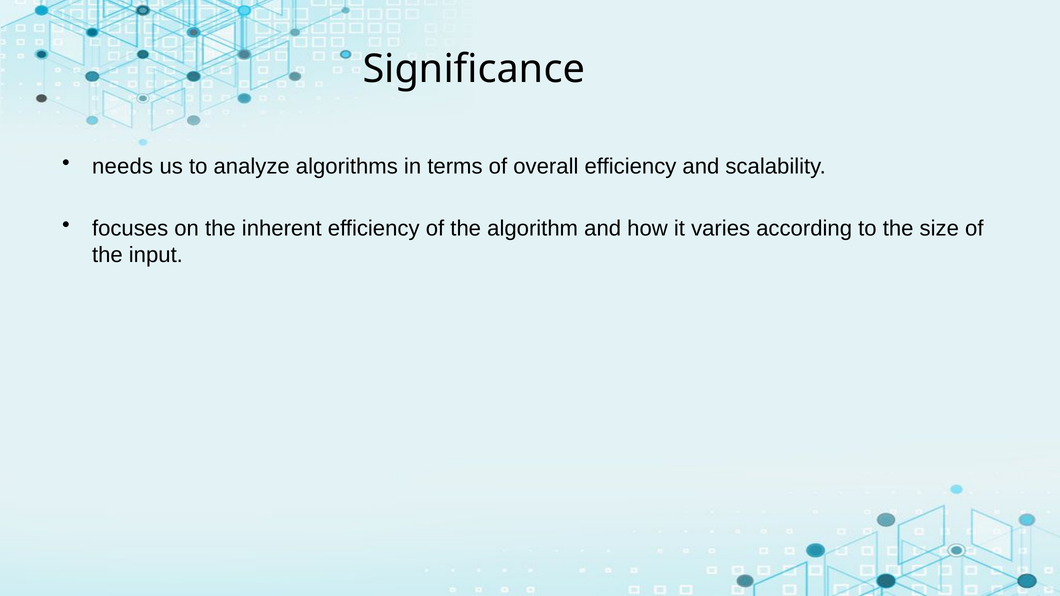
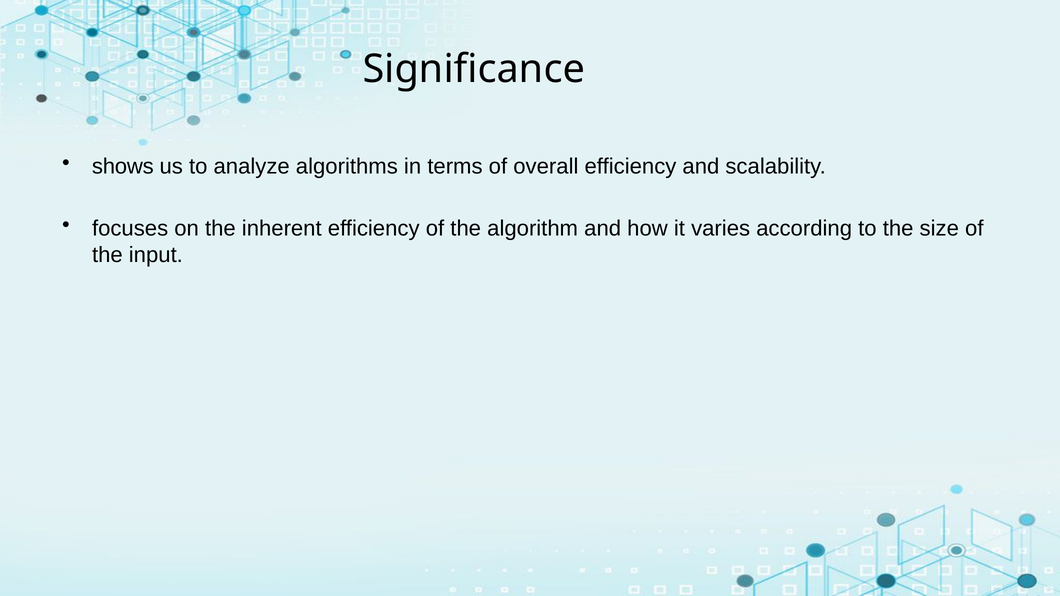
needs: needs -> shows (123, 167)
